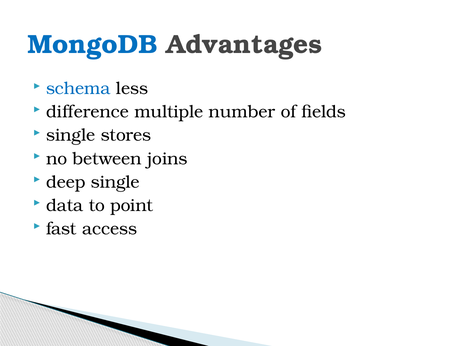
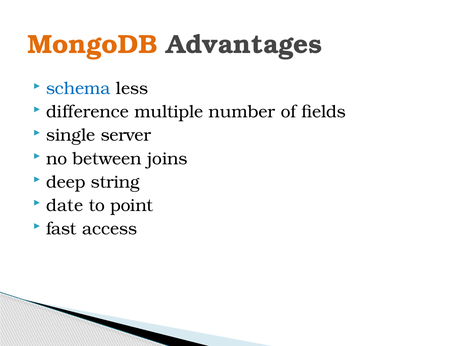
MongoDB colour: blue -> orange (92, 44)
stores: stores -> server (126, 135)
deep single: single -> string (115, 182)
data: data -> date (65, 205)
